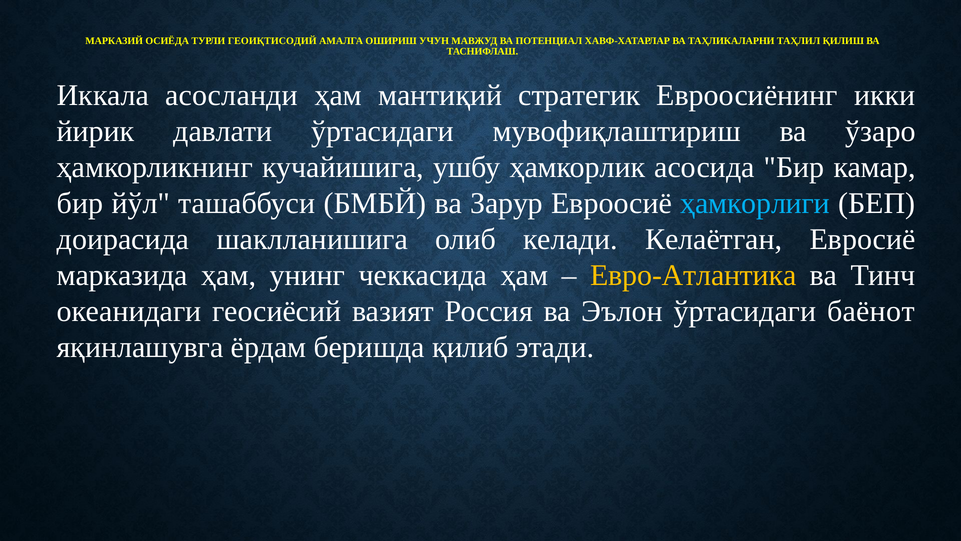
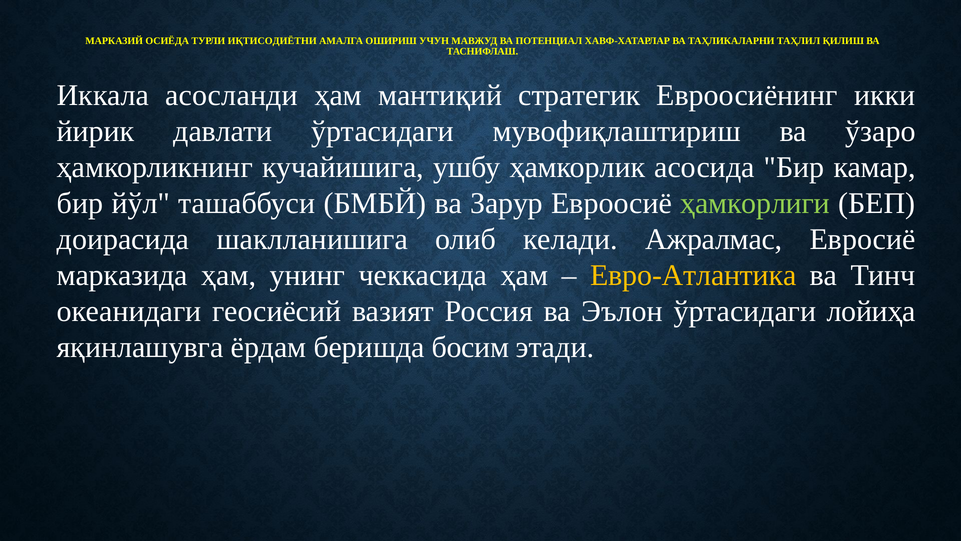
ГЕОИҚТИСОДИЙ: ГЕОИҚТИСОДИЙ -> ИҚТИСОДИЁТНИ (272, 41)
ҳамкорлиги colour: light blue -> light green (755, 203)
Келаётган: Келаётган -> Ажралмас (714, 239)
баёнот: баёнот -> лойиҳа (871, 311)
қилиб: қилиб -> босим (470, 347)
